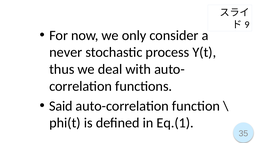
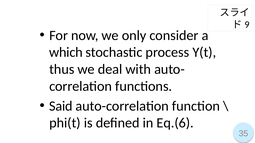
never: never -> which (66, 52)
Eq.(1: Eq.(1 -> Eq.(6 (175, 123)
